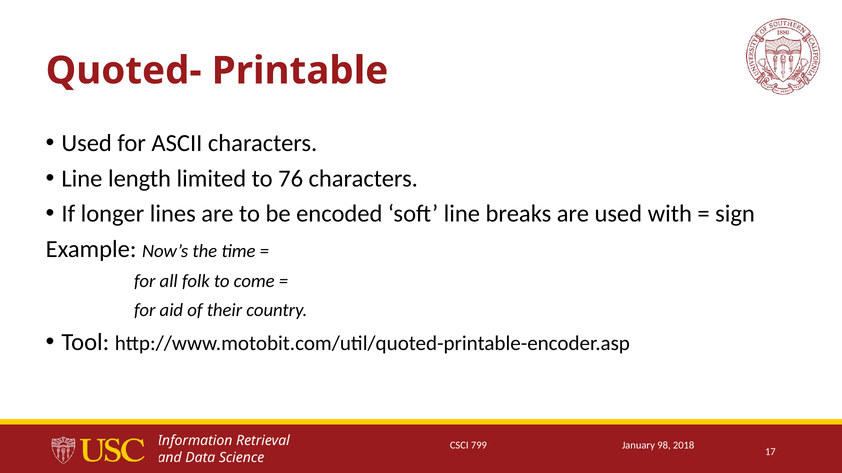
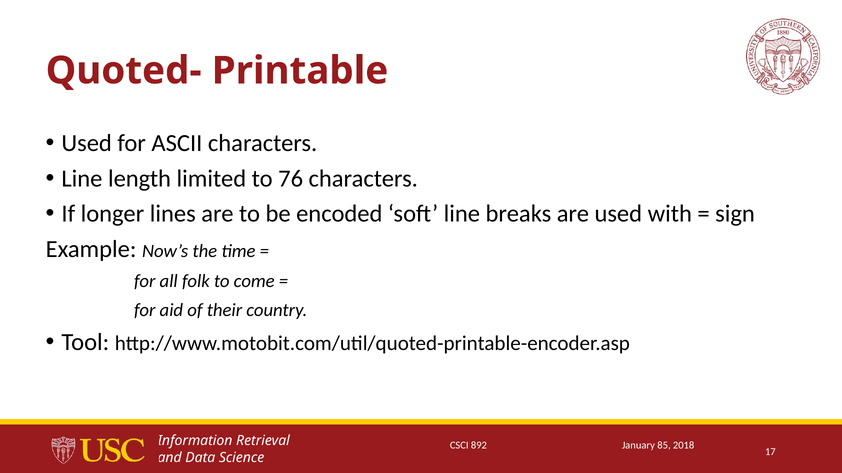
799: 799 -> 892 (479, 446)
98: 98 -> 85 (664, 446)
